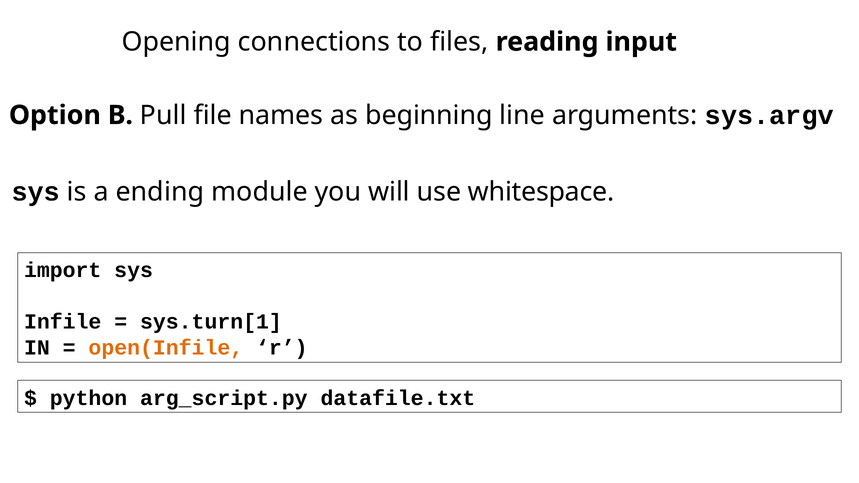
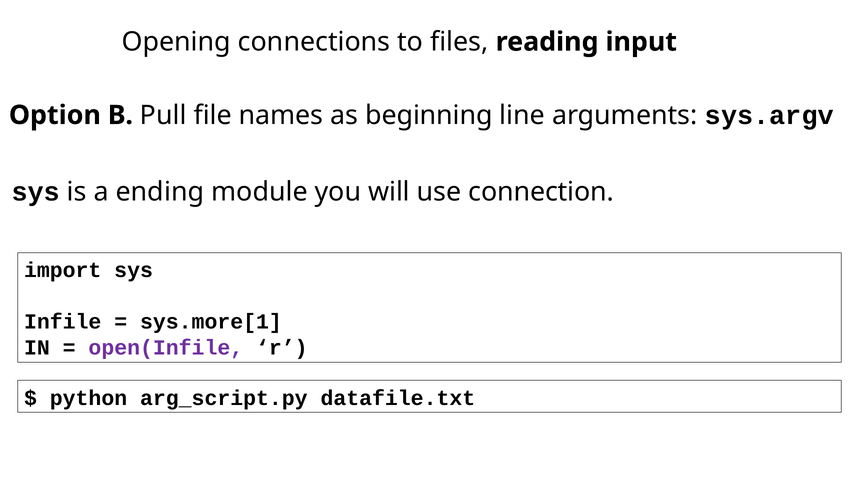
whitespace: whitespace -> connection (541, 192)
sys.turn[1: sys.turn[1 -> sys.more[1 (211, 322)
open(Infile colour: orange -> purple (166, 348)
